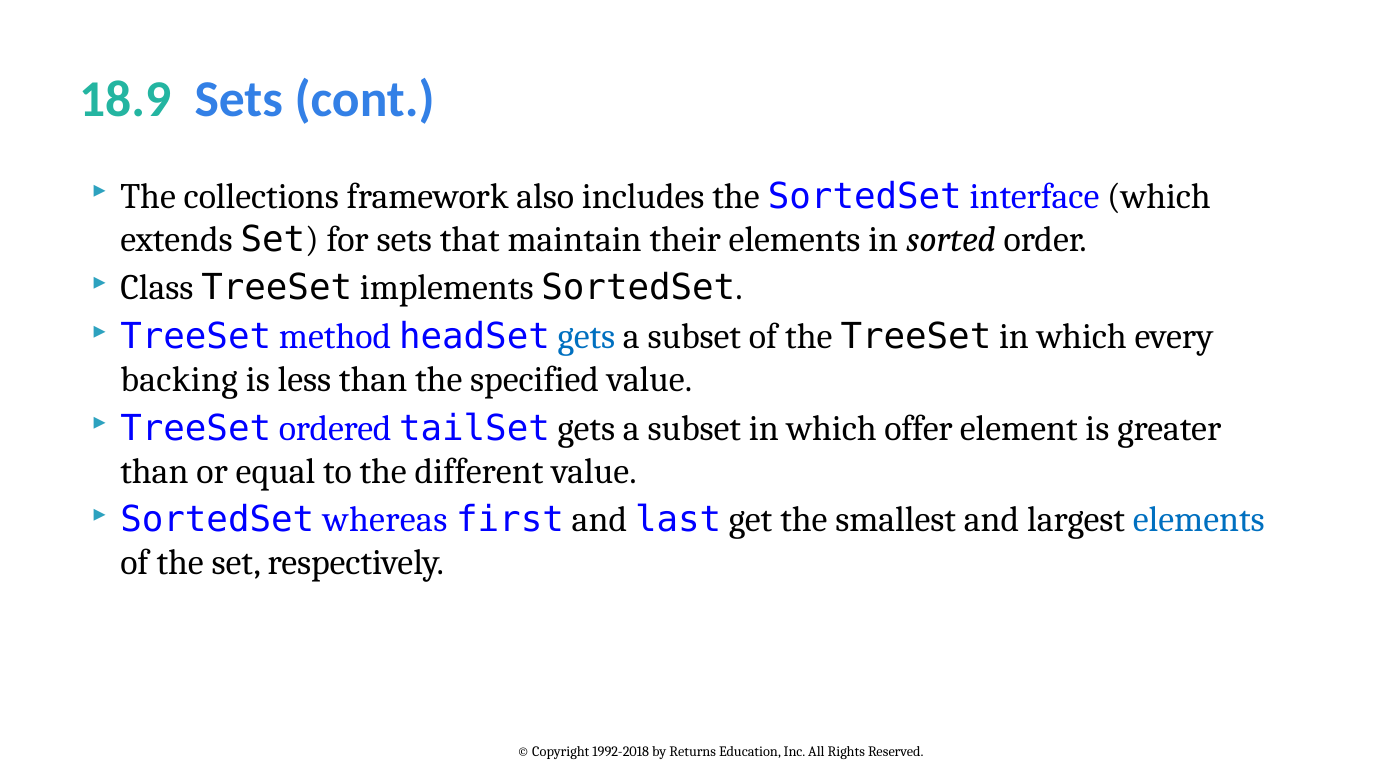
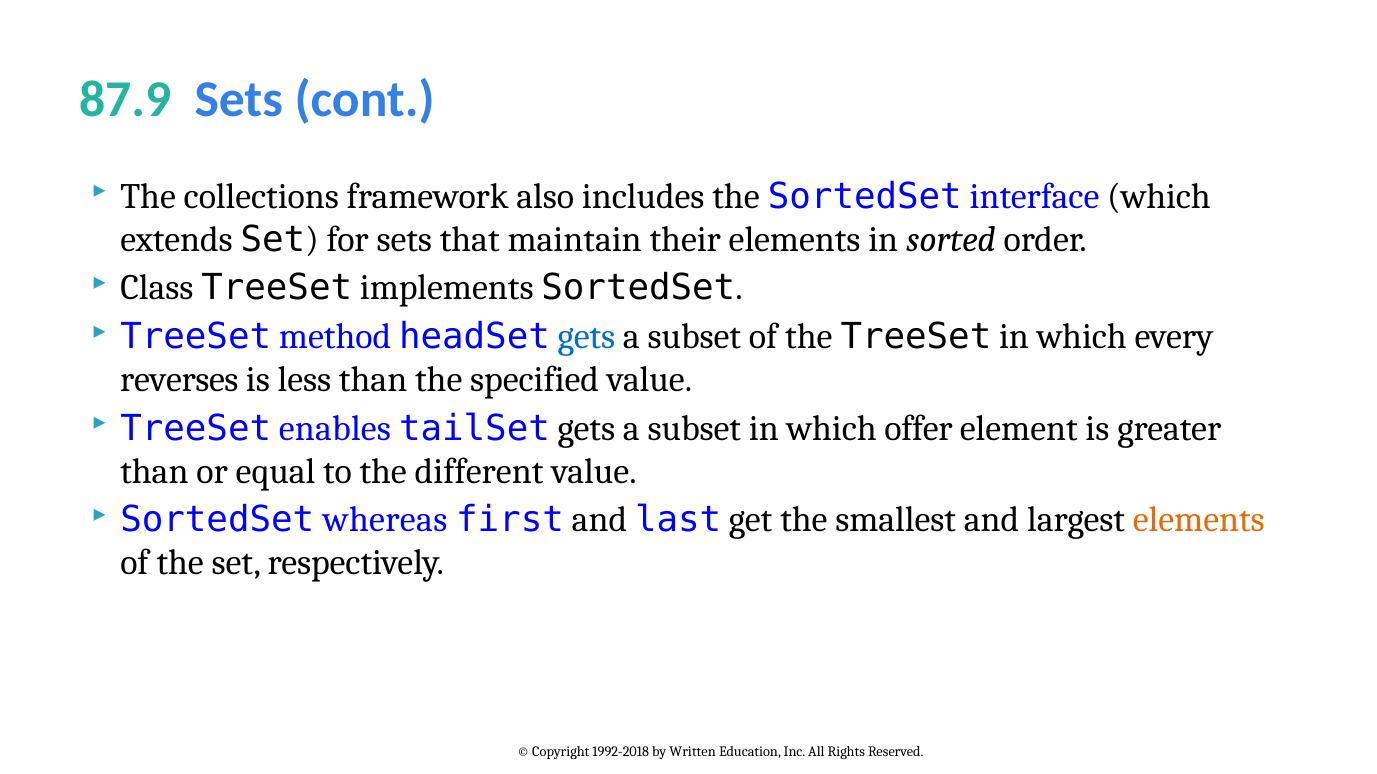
18.9: 18.9 -> 87.9 (125, 99)
backing: backing -> reverses (179, 380)
ordered: ordered -> enables (335, 429)
elements colour: blue -> orange (1199, 521)
Returns: Returns -> Written (693, 752)
